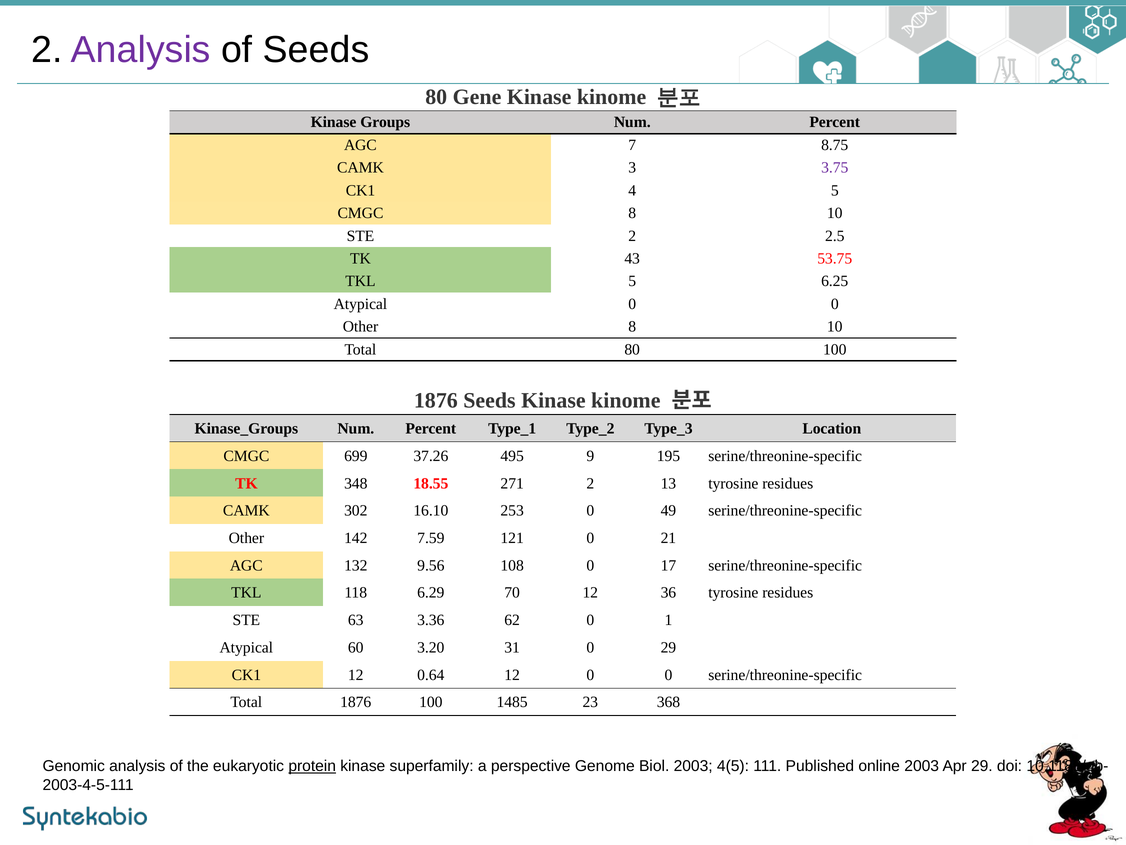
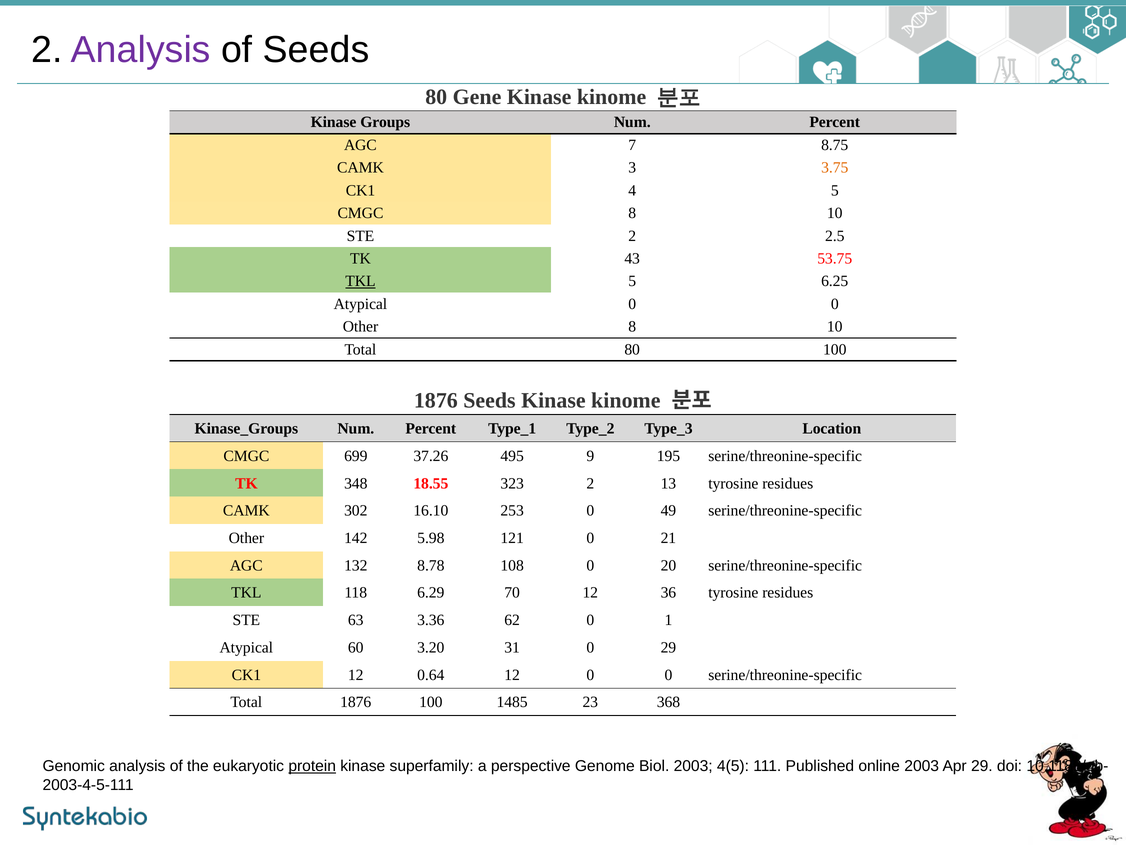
3.75 colour: purple -> orange (835, 168)
TKL underline: none -> present (360, 281)
271: 271 -> 323 (512, 483)
7.59: 7.59 -> 5.98 (431, 538)
9.56: 9.56 -> 8.78 (431, 565)
17: 17 -> 20 (668, 565)
